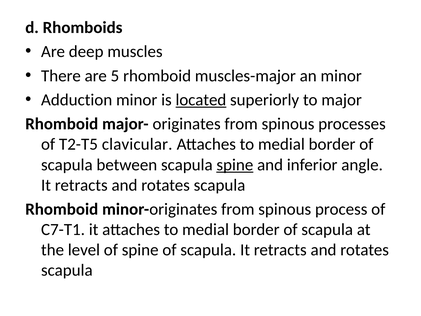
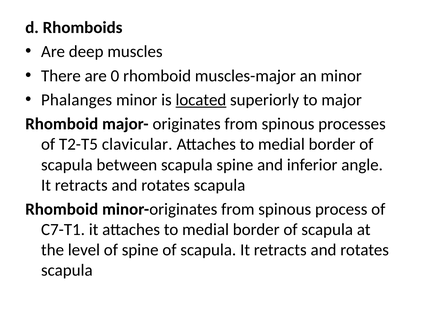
5: 5 -> 0 (115, 76)
Adduction: Adduction -> Phalanges (77, 100)
spine underline: present -> none (235, 165)
